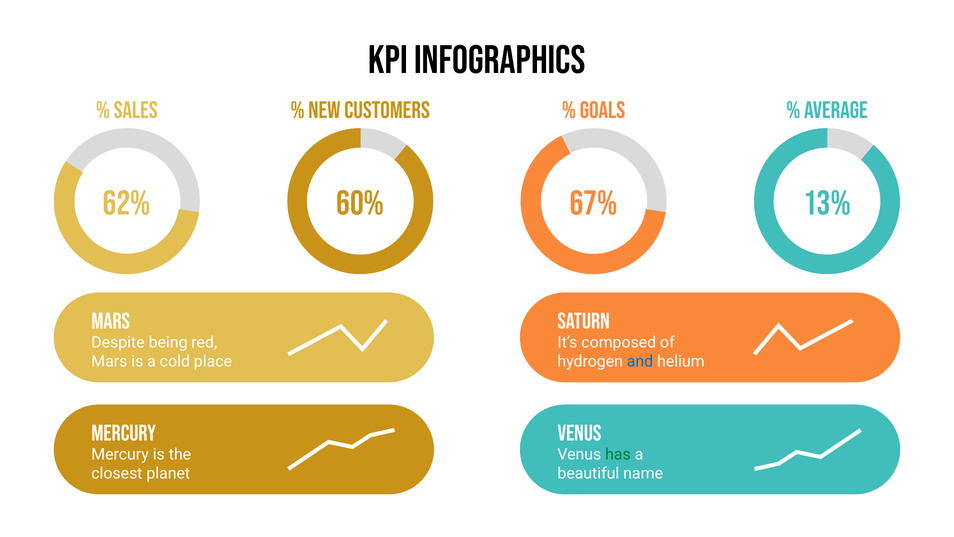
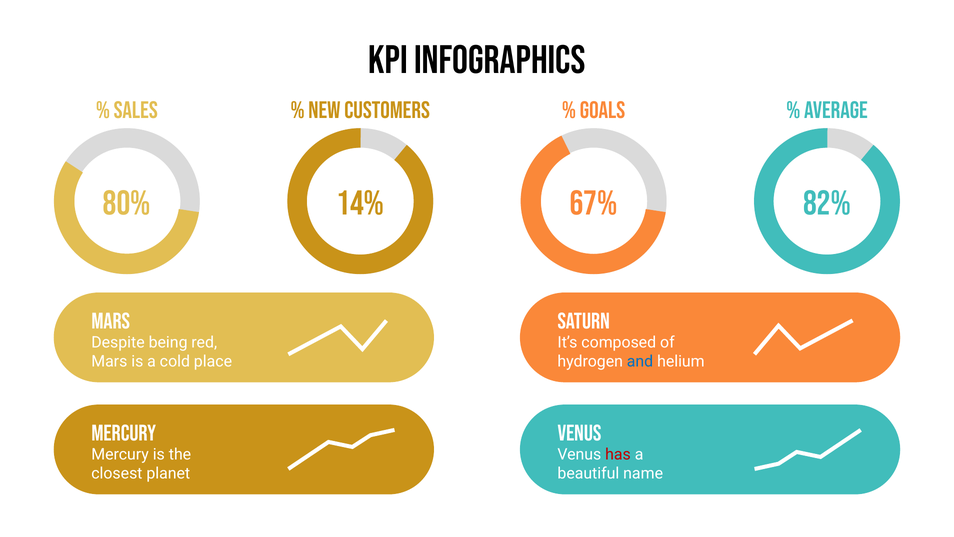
62%: 62% -> 80% (127, 203)
60%: 60% -> 14% (360, 203)
13%: 13% -> 82% (827, 203)
has colour: green -> red (618, 454)
